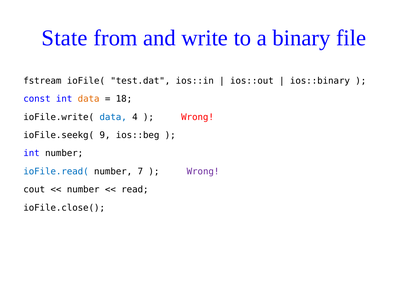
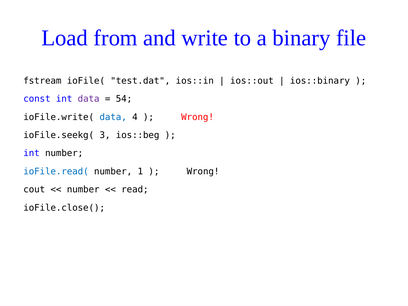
State: State -> Load (65, 38)
data colour: orange -> purple (89, 99)
18: 18 -> 54 (124, 99)
9: 9 -> 3 (105, 135)
7: 7 -> 1 (140, 171)
Wrong colour: purple -> black (203, 171)
